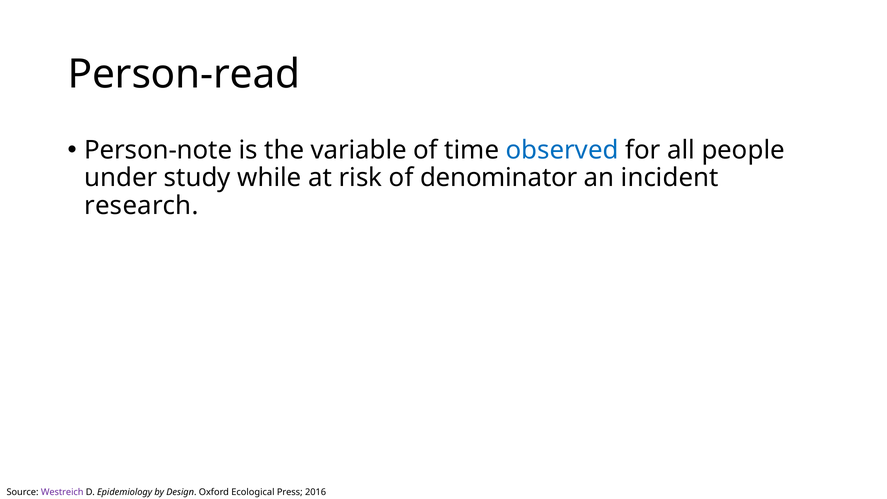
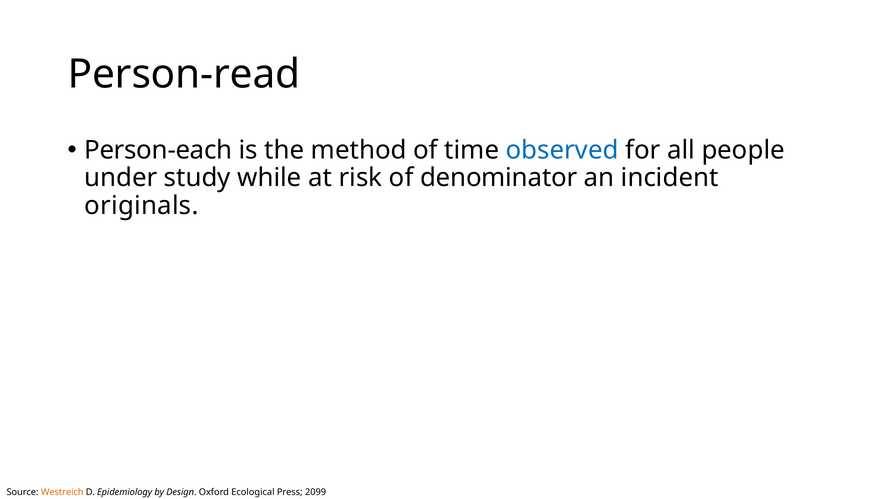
Person-note: Person-note -> Person-each (158, 150)
variable: variable -> method (359, 150)
research: research -> originals (141, 206)
Westreich colour: purple -> orange (62, 492)
2016: 2016 -> 2099 (316, 492)
